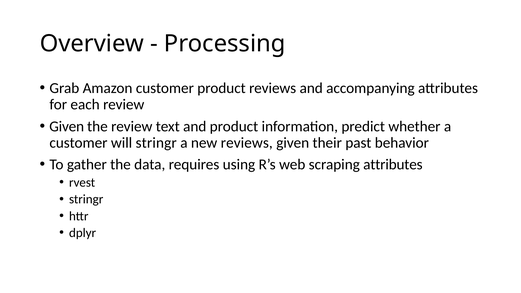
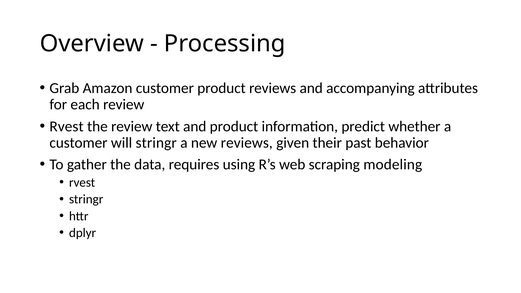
Given: Given -> Rvest (67, 126)
scraping attributes: attributes -> modeling (393, 165)
